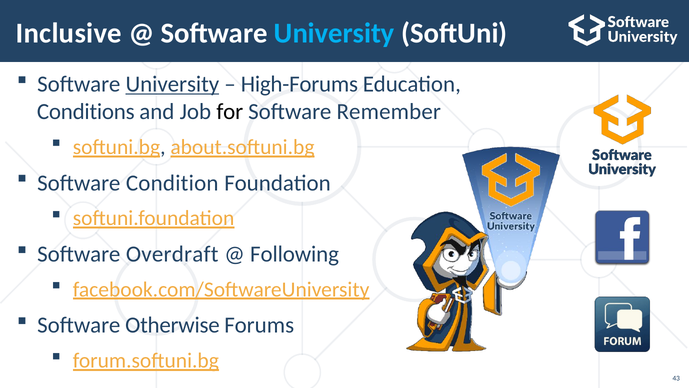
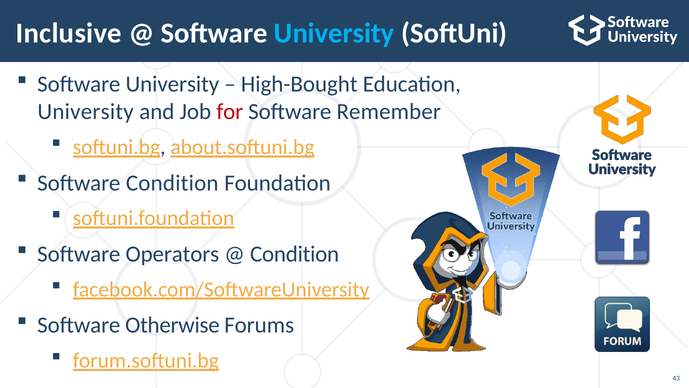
University underline: present -> none (172, 84)
High-Forums: High-Forums -> High-Bought (299, 84)
Conditions: Conditions -> University (86, 112)
for colour: black -> red (230, 112)
Overdraft: Overdraft -> Operators (172, 254)
Following: Following -> Condition (295, 254)
